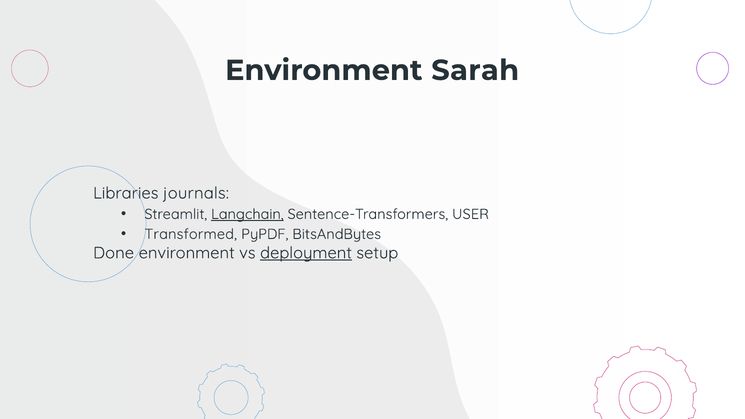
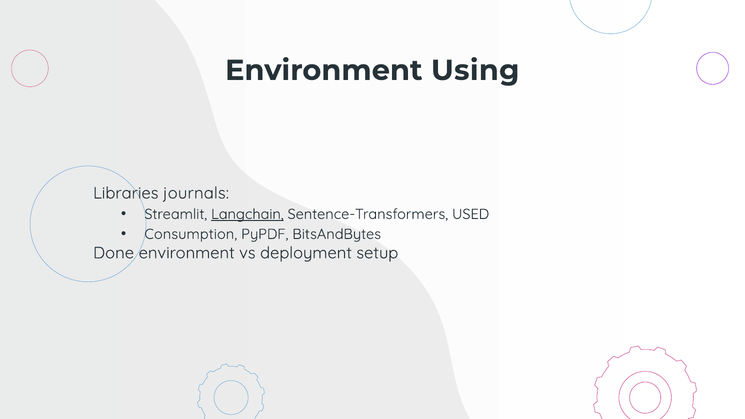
Sarah: Sarah -> Using (475, 70)
USER: USER -> USED (471, 214)
Transformed: Transformed -> Consumption (191, 234)
deployment underline: present -> none (306, 253)
